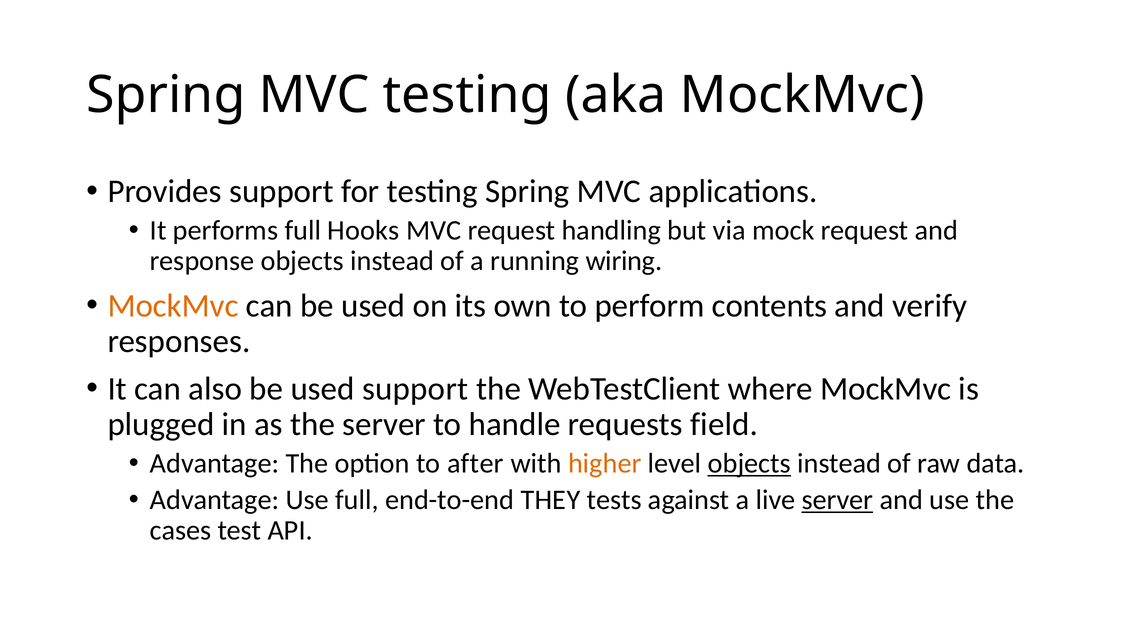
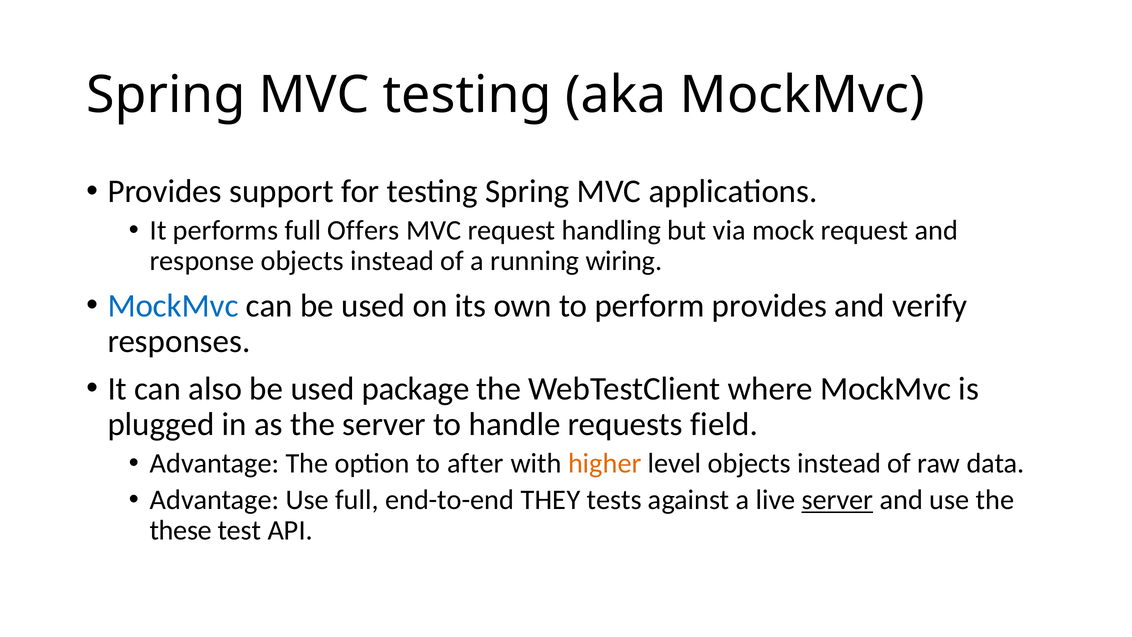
Hooks: Hooks -> Offers (364, 230)
MockMvc colour: orange -> blue (173, 306)
perform contents: contents -> provides (769, 306)
used support: support -> package (416, 389)
objects underline: present -> none (749, 463)
cases: cases -> these (181, 530)
